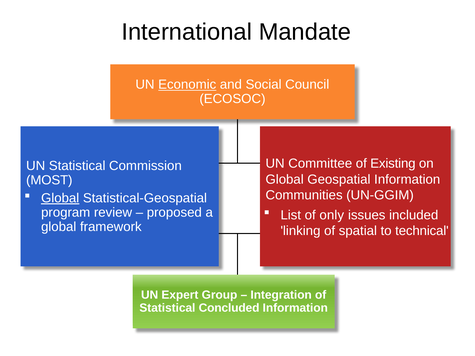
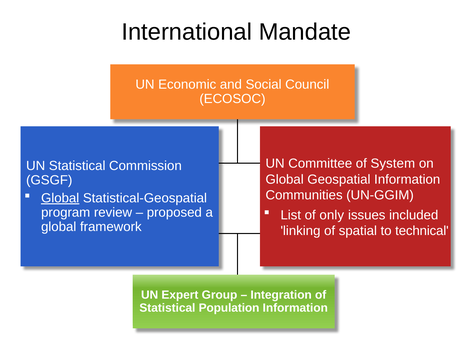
Economic underline: present -> none (187, 85)
Existing: Existing -> System (393, 164)
MOST: MOST -> GSGF (49, 180)
Concluded: Concluded -> Population (229, 308)
